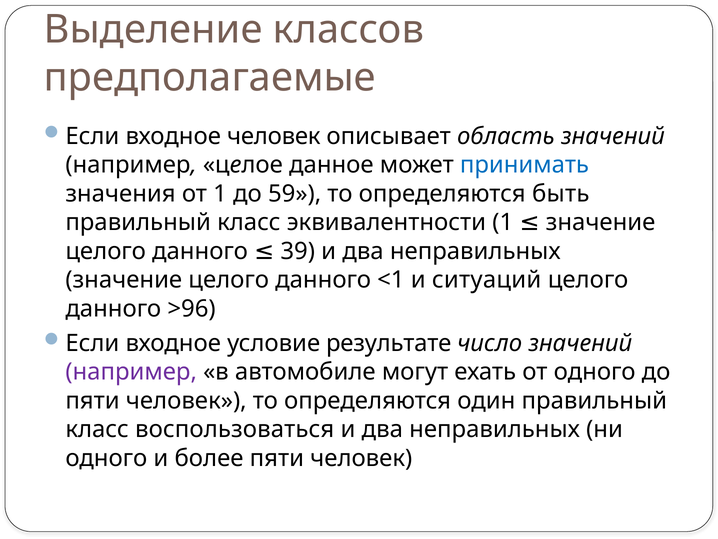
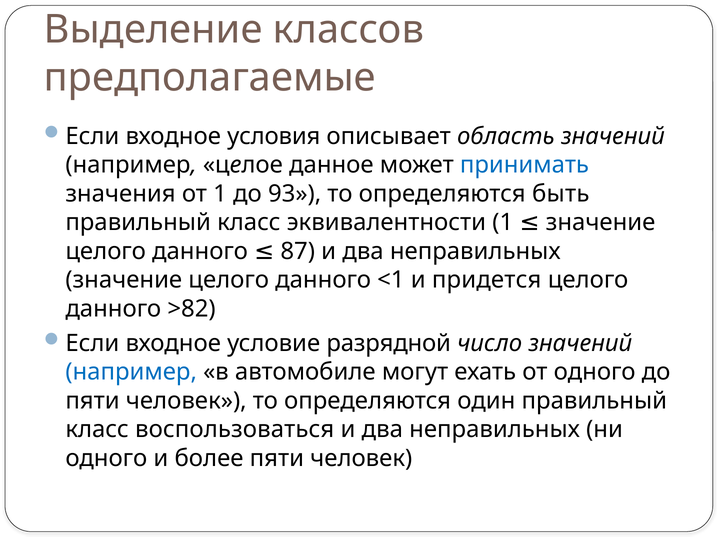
входное человек: человек -> условия (274, 136)
59: 59 -> 93 (295, 194)
39: 39 -> 87 (298, 251)
ситуаций: ситуаций -> придется (487, 280)
>96: >96 -> >82 (192, 308)
результате: результате -> разрядной (389, 343)
например colour: purple -> blue (131, 372)
